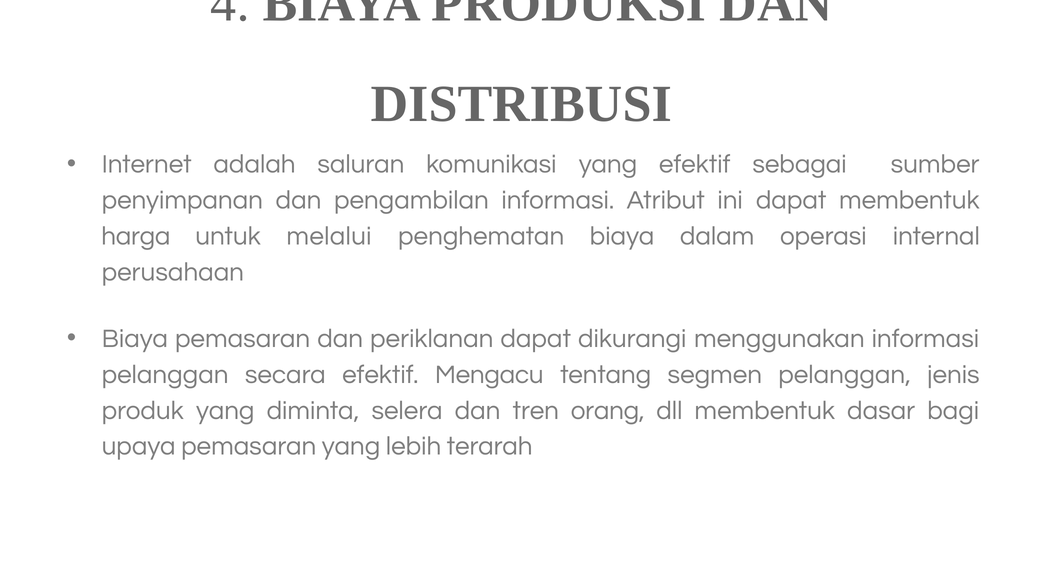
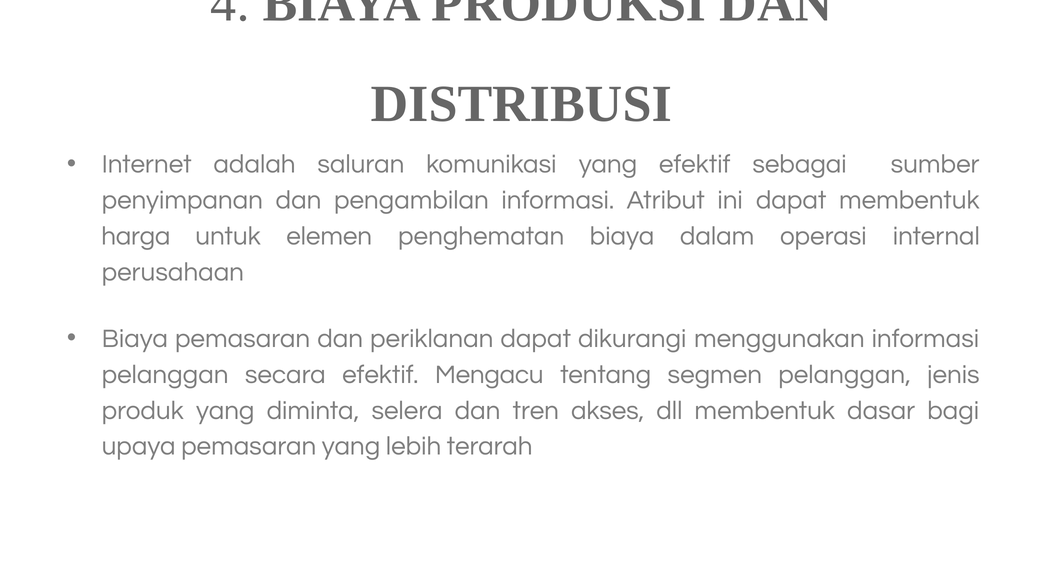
melalui: melalui -> elemen (329, 236)
orang: orang -> akses (608, 410)
